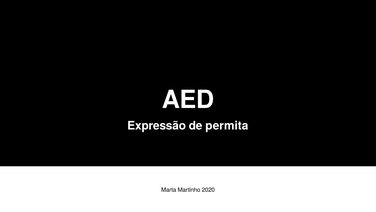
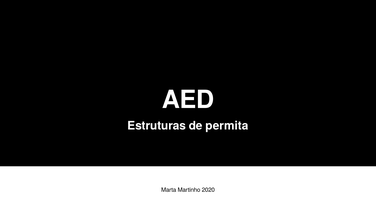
Expressão: Expressão -> Estruturas (157, 125)
